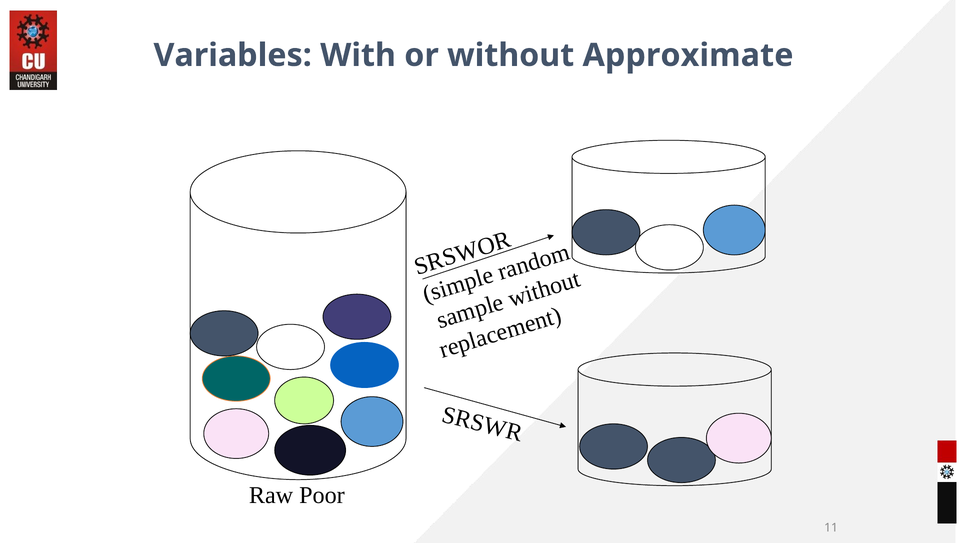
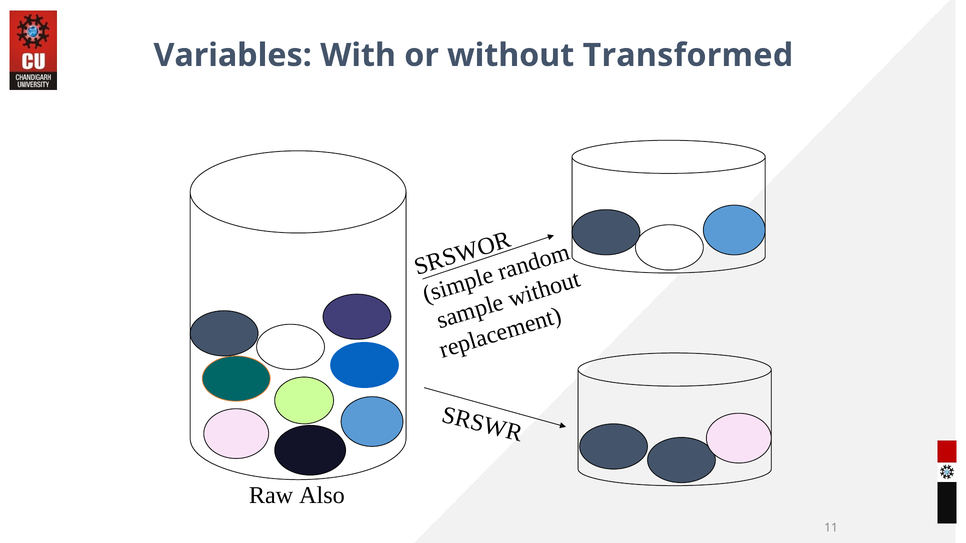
Approximate: Approximate -> Transformed (688, 55)
Poor: Poor -> Also (322, 495)
